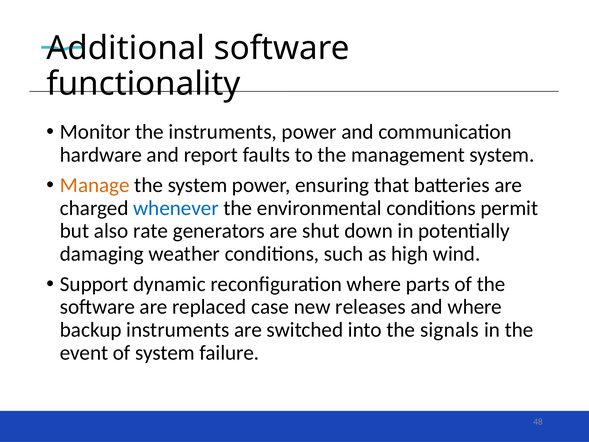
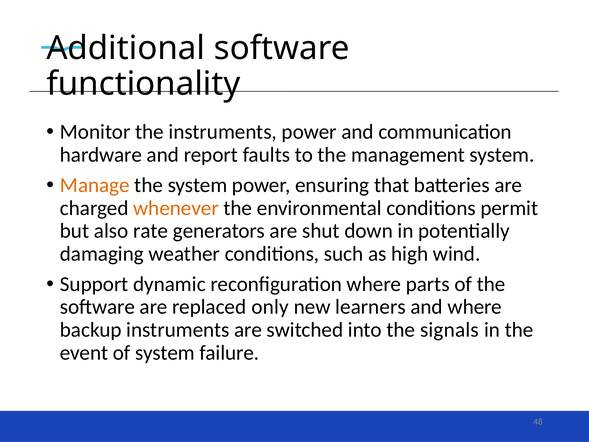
whenever colour: blue -> orange (176, 208)
case: case -> only (270, 307)
releases: releases -> learners (371, 307)
